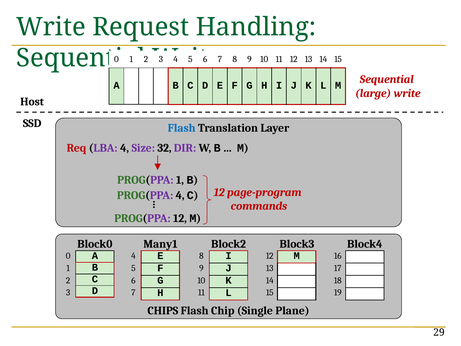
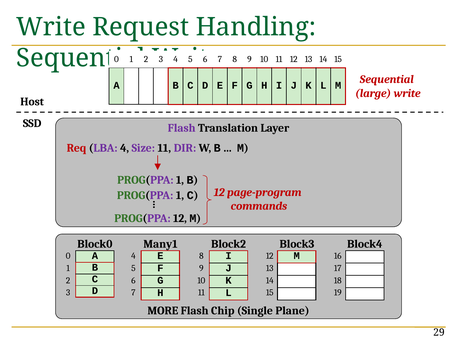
Flash colour: blue -> purple (182, 128)
Size 32: 32 -> 11 (164, 148)
4: 4 -> 1 (180, 195)
CHIPS: CHIPS -> MORE (163, 311)
